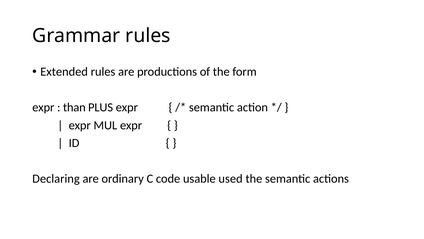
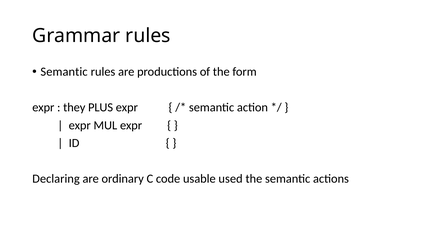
Extended: Extended -> Semantic (64, 72)
than: than -> they (74, 107)
